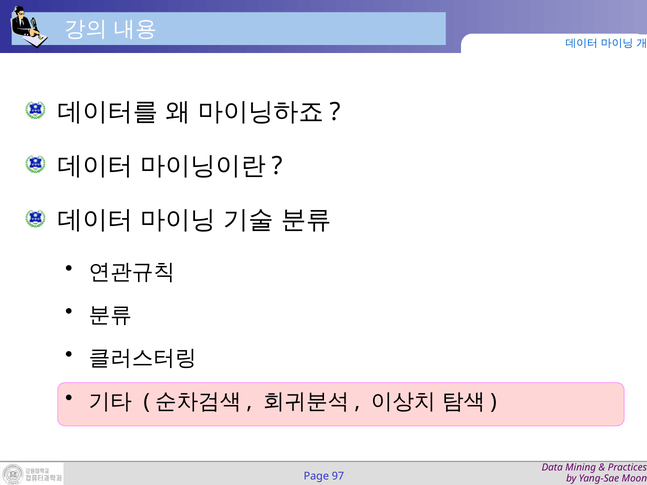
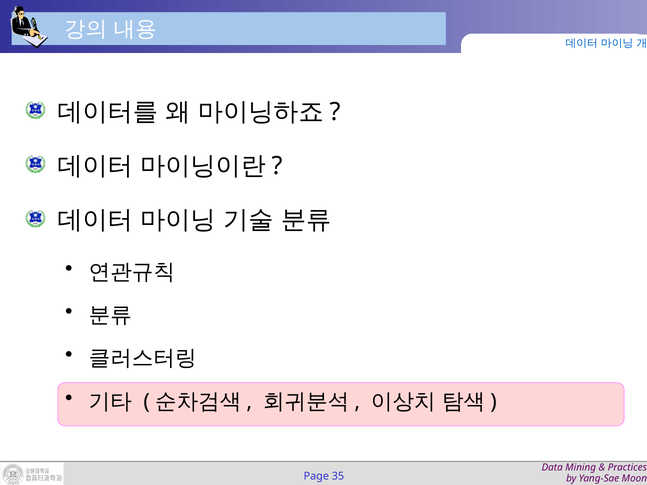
97: 97 -> 35 (338, 476)
